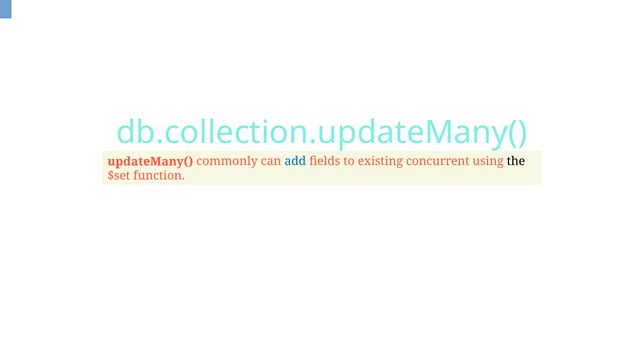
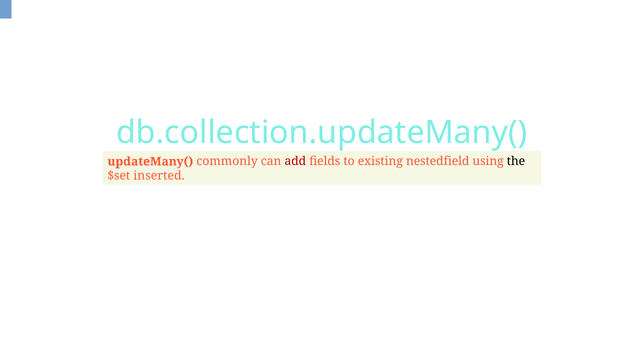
add colour: blue -> red (295, 162)
concurrent: concurrent -> nestedfield (438, 162)
function: function -> inserted (159, 176)
